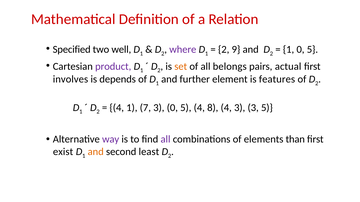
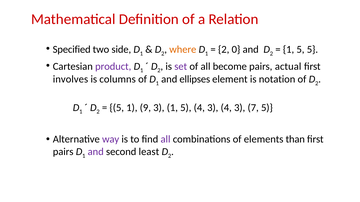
well: well -> side (121, 50)
where colour: purple -> orange (183, 50)
9: 9 -> 0 (236, 50)
0: 0 -> 5 (300, 50)
set colour: orange -> purple (181, 67)
belongs: belongs -> become (230, 67)
depends: depends -> columns (118, 79)
further: further -> ellipses (195, 79)
features: features -> notation (277, 79)
4: 4 -> 5 (117, 108)
7: 7 -> 9 (145, 108)
3 0: 0 -> 1 (172, 108)
5 4 8: 8 -> 3 (213, 108)
3 3: 3 -> 7 (253, 108)
exist: exist -> pairs (63, 152)
and colour: orange -> purple (96, 152)
